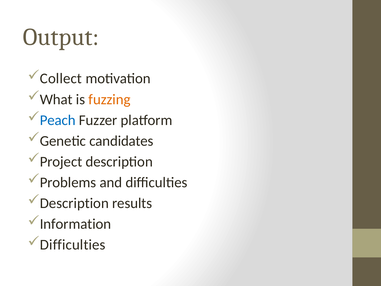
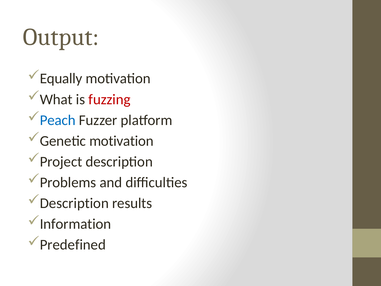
Collect: Collect -> Equally (61, 79)
fuzzing colour: orange -> red (110, 99)
Genetic candidates: candidates -> motivation (121, 141)
Difficulties: Difficulties -> Predefined (73, 245)
